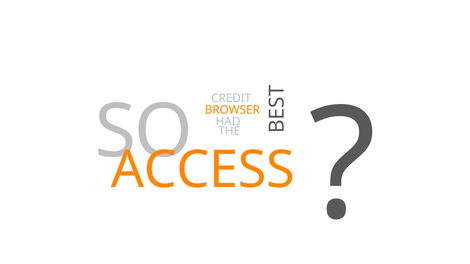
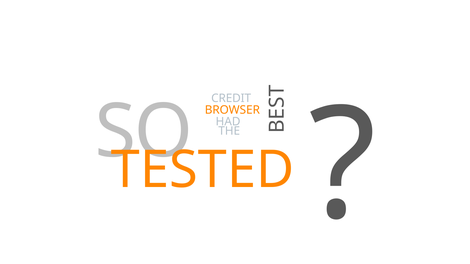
ACCESS: ACCESS -> TESTED (203, 170)
